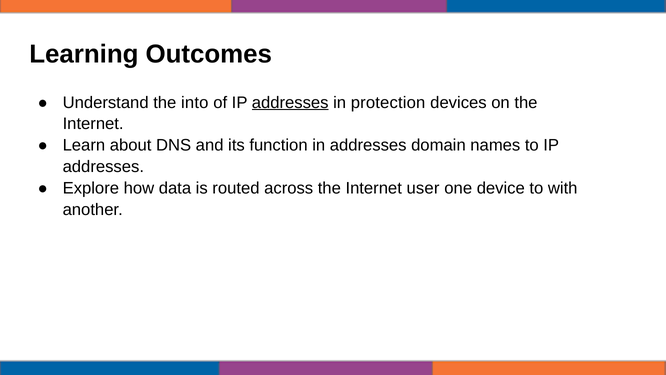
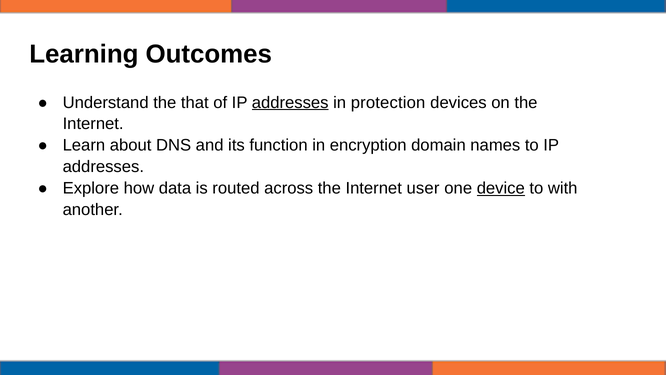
into: into -> that (195, 102)
in addresses: addresses -> encryption (368, 145)
device underline: none -> present (501, 188)
